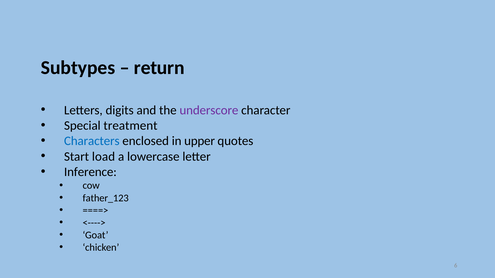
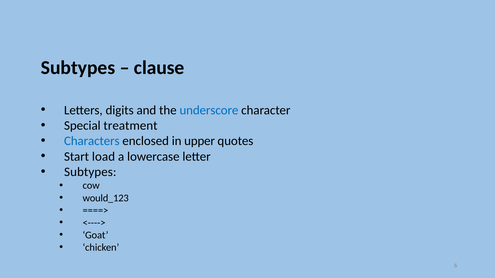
return: return -> clause (159, 68)
underscore colour: purple -> blue (209, 110)
Inference: Inference -> Subtypes (90, 172)
father_123: father_123 -> would_123 (106, 198)
